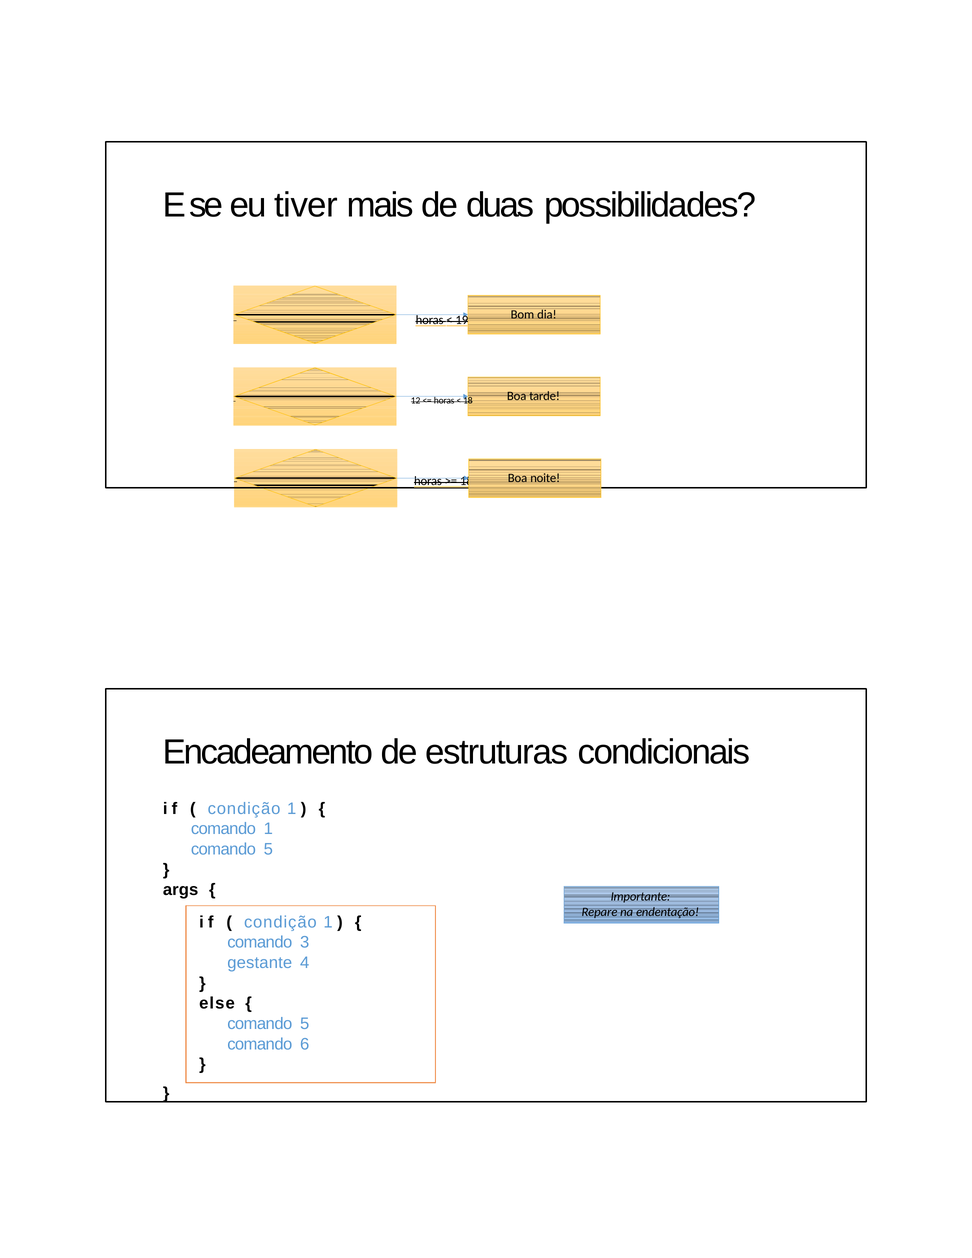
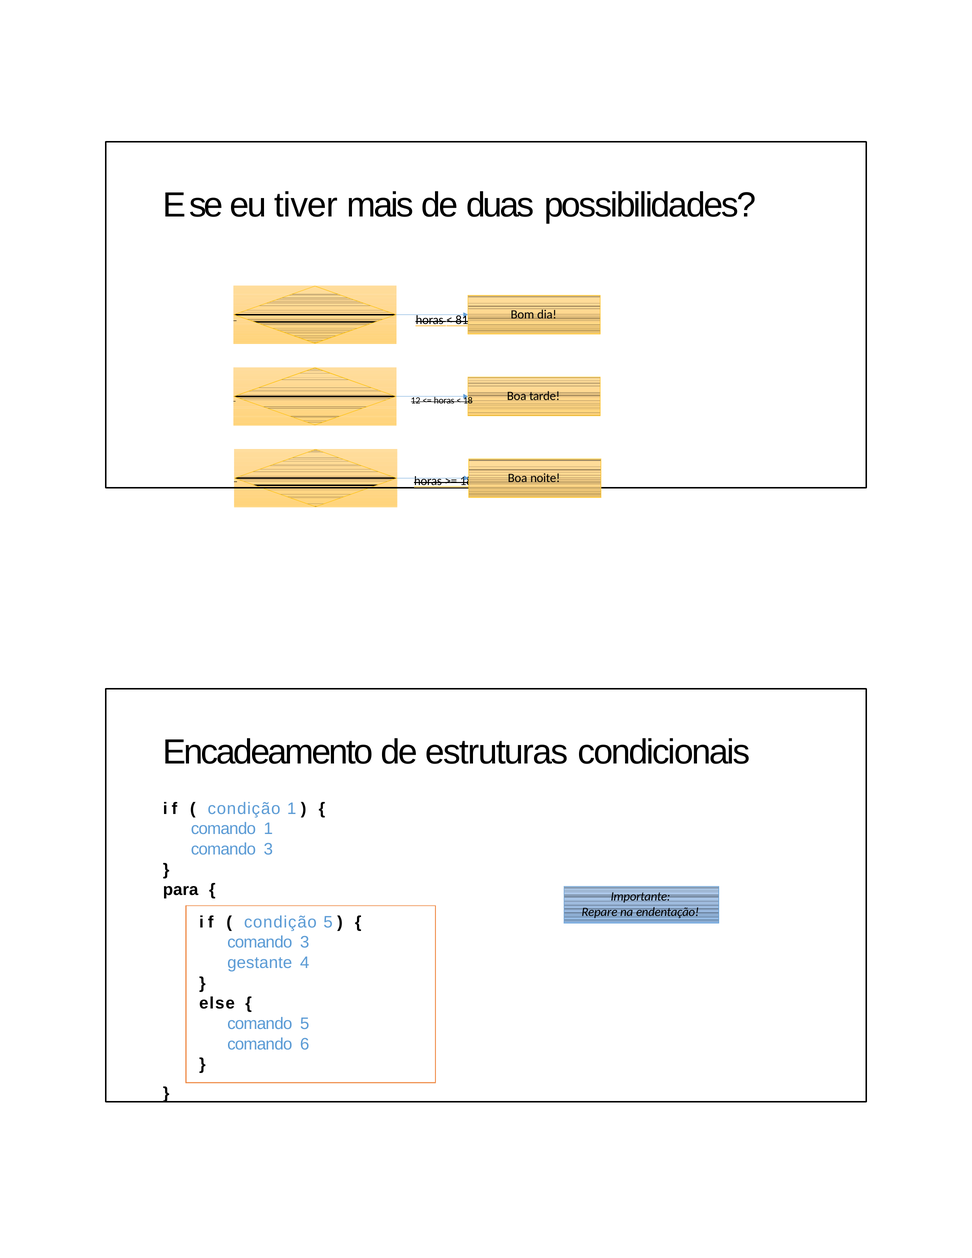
19: 19 -> 81 (462, 320)
5: 5 -> 3 (268, 849)
args: args -> para (181, 890)
1: 1 -> 5 (328, 922)
